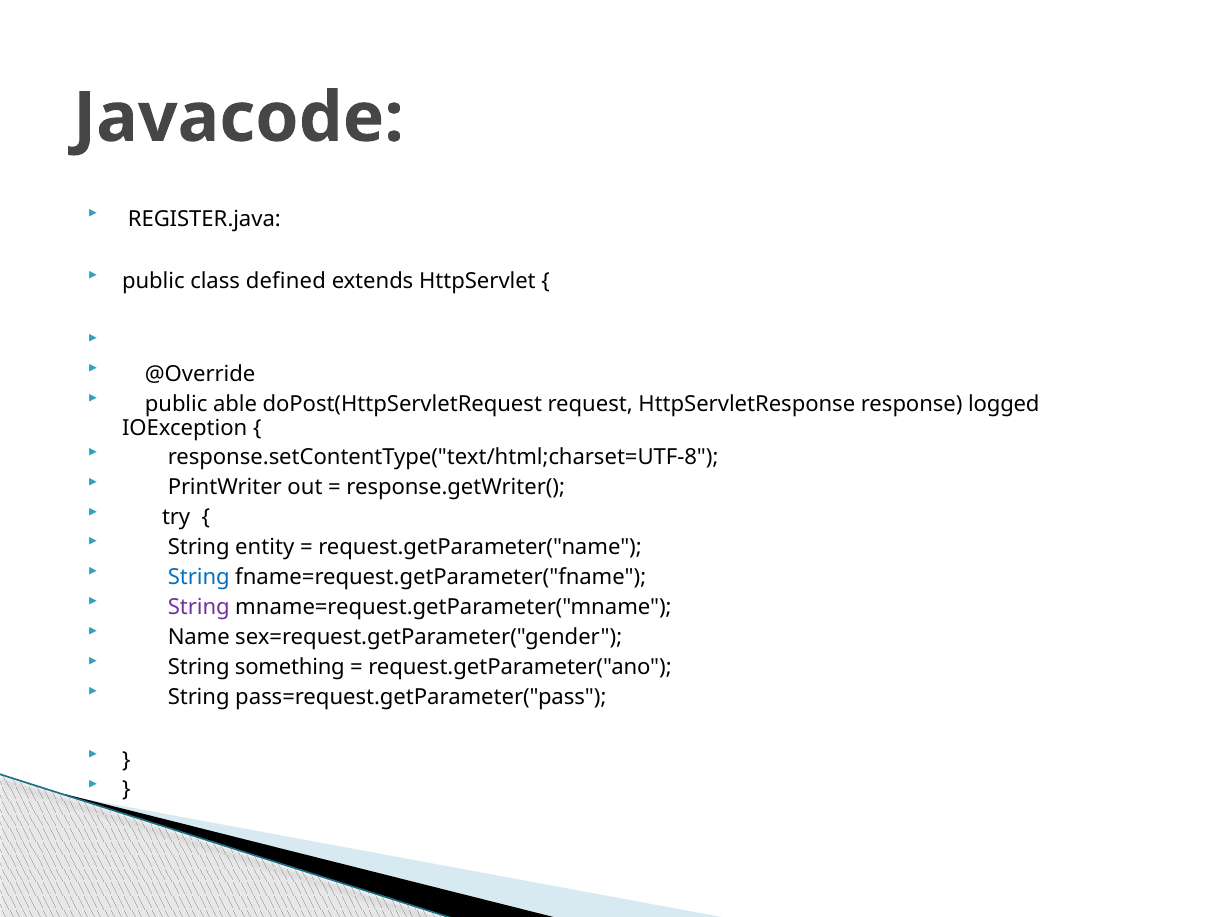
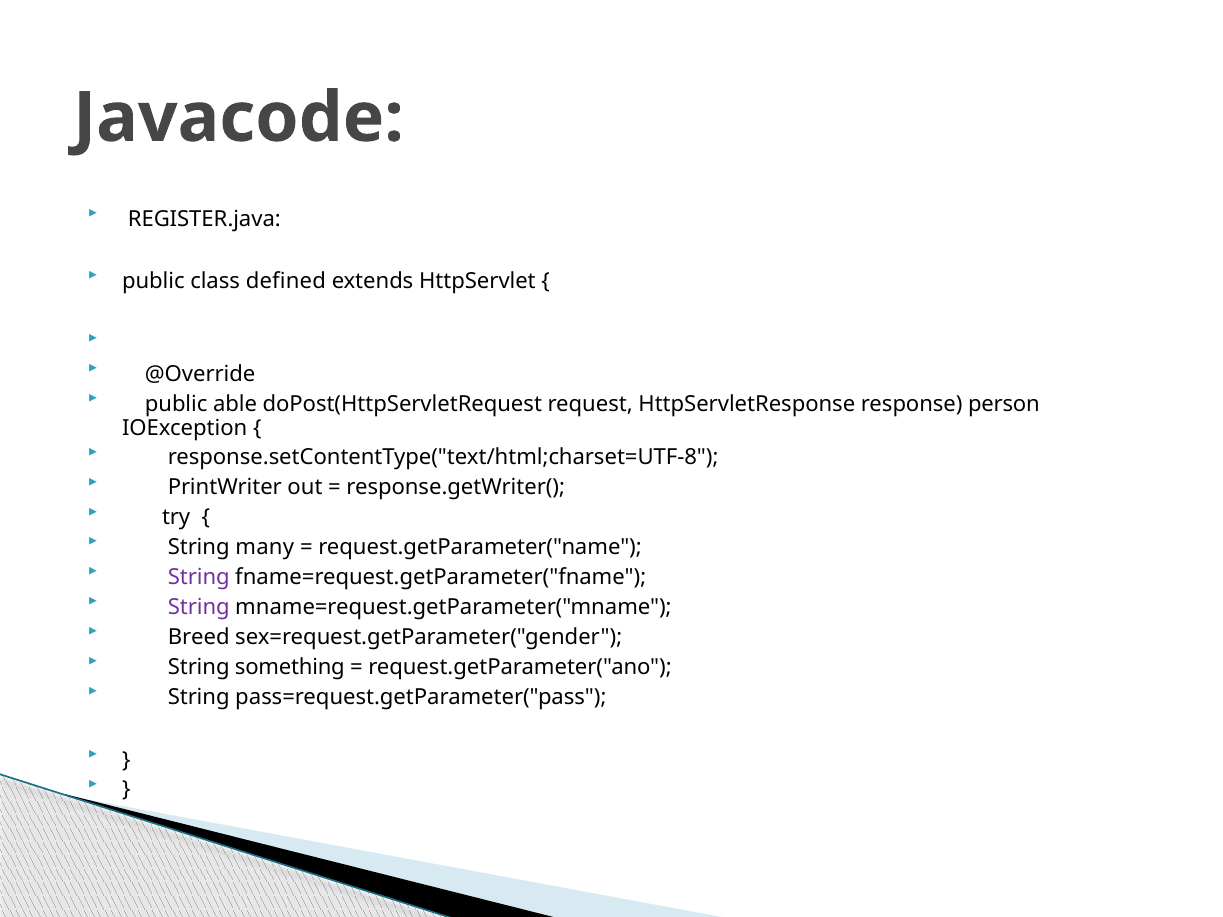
logged: logged -> person (1004, 404)
entity: entity -> many (265, 548)
String colour: blue -> purple (199, 578)
Name: Name -> Breed (199, 637)
